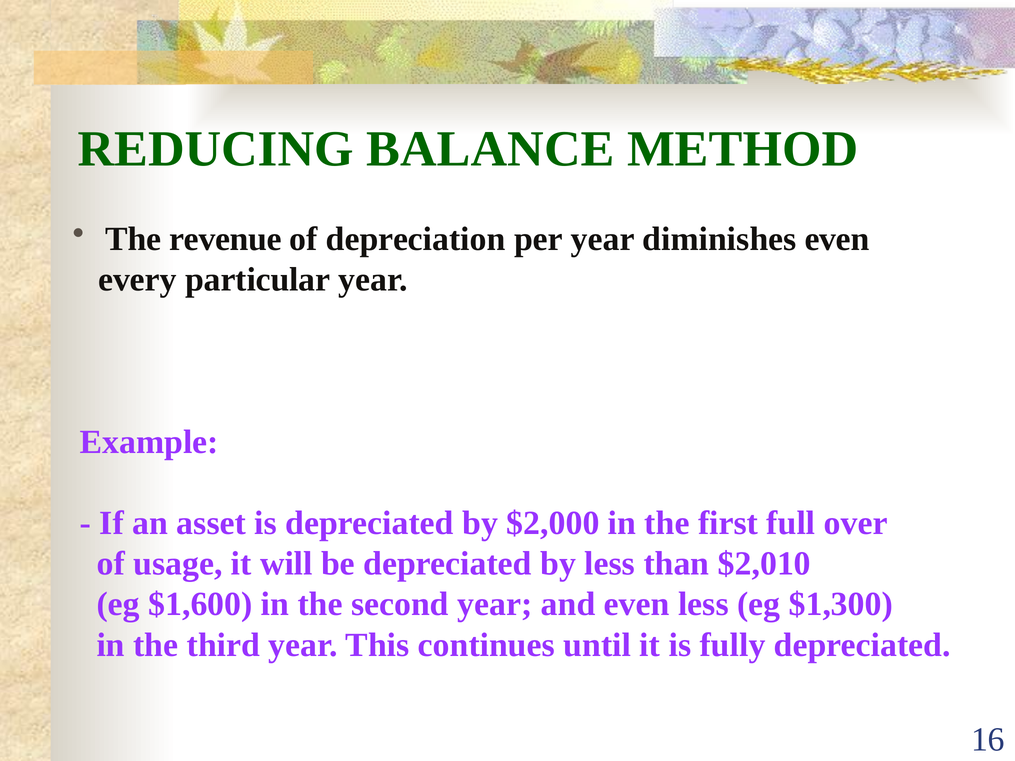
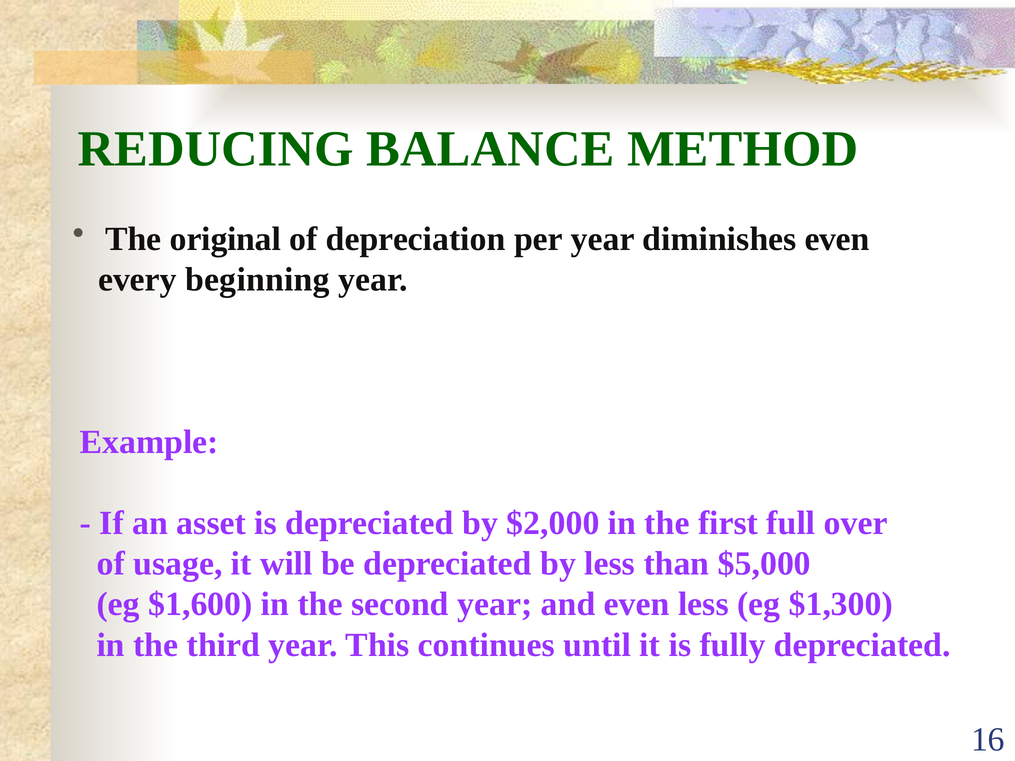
revenue: revenue -> original (225, 239)
particular: particular -> beginning (257, 280)
$2,010: $2,010 -> $5,000 (764, 564)
